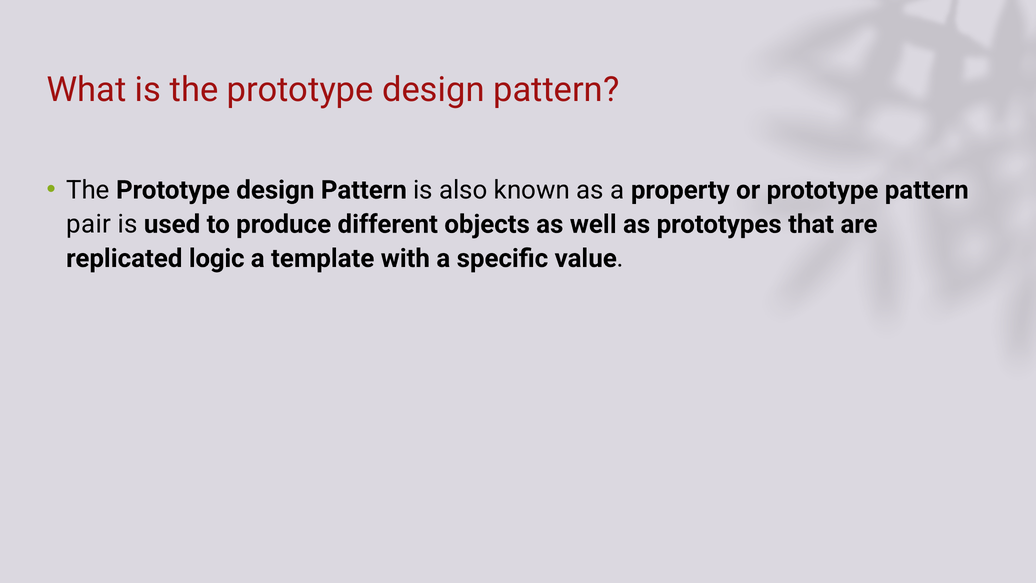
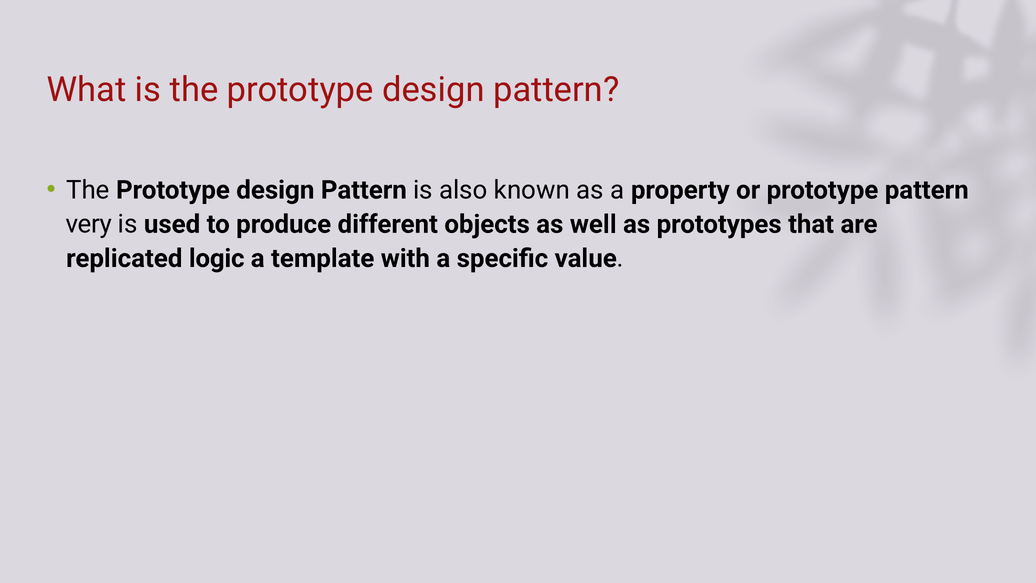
pair: pair -> very (89, 224)
